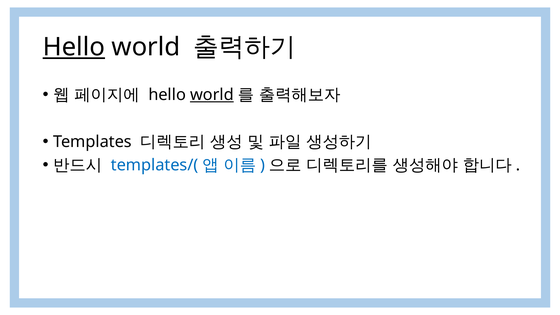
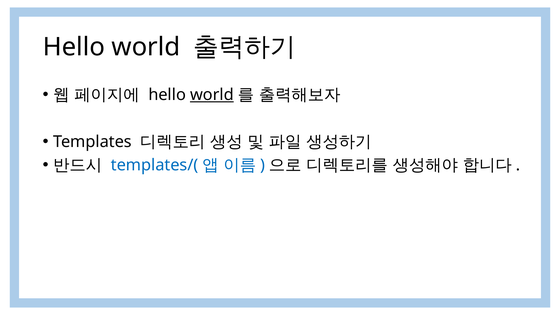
Hello underline: present -> none (74, 47)
